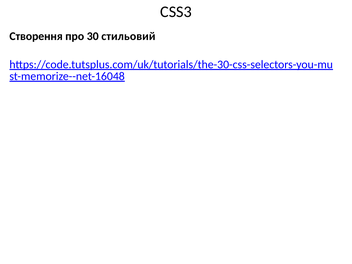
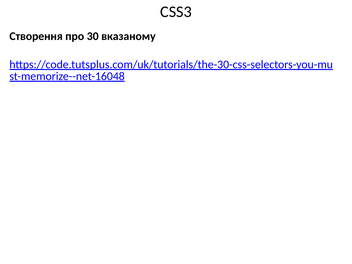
стильовий: стильовий -> вказаному (128, 36)
